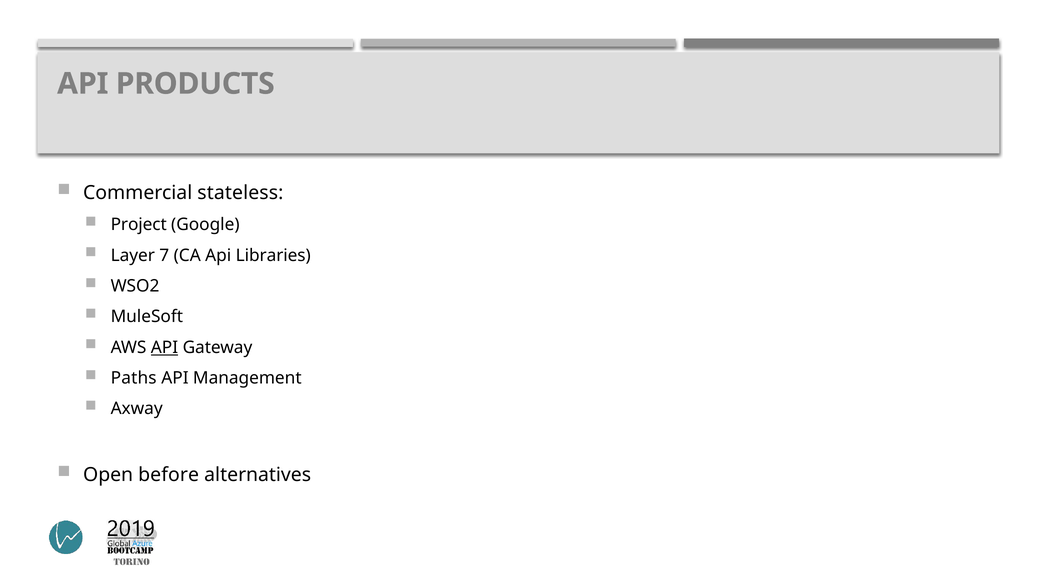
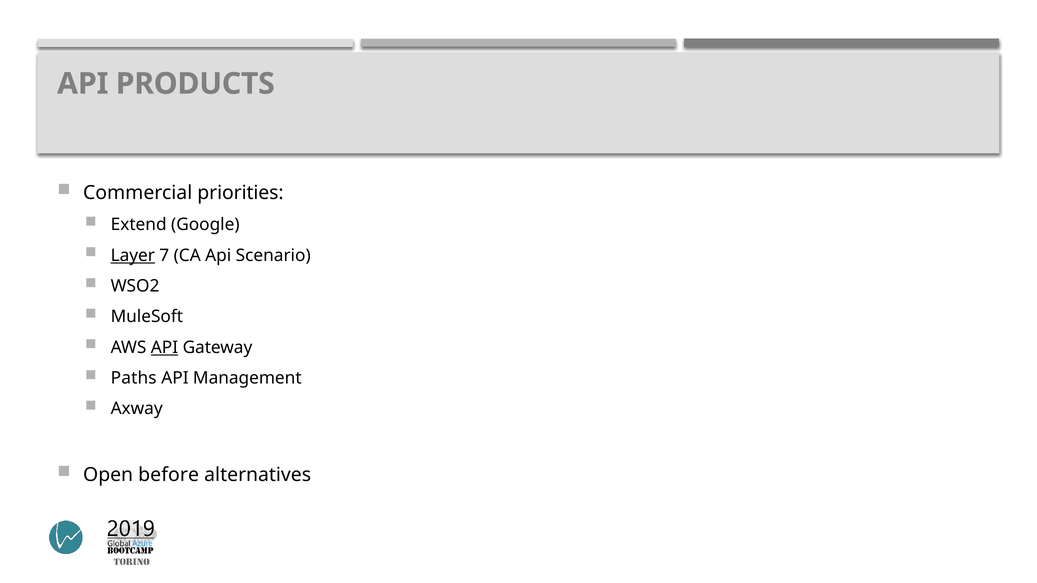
stateless: stateless -> priorities (241, 193)
Project: Project -> Extend (139, 225)
Layer underline: none -> present (133, 255)
Libraries: Libraries -> Scenario (273, 255)
